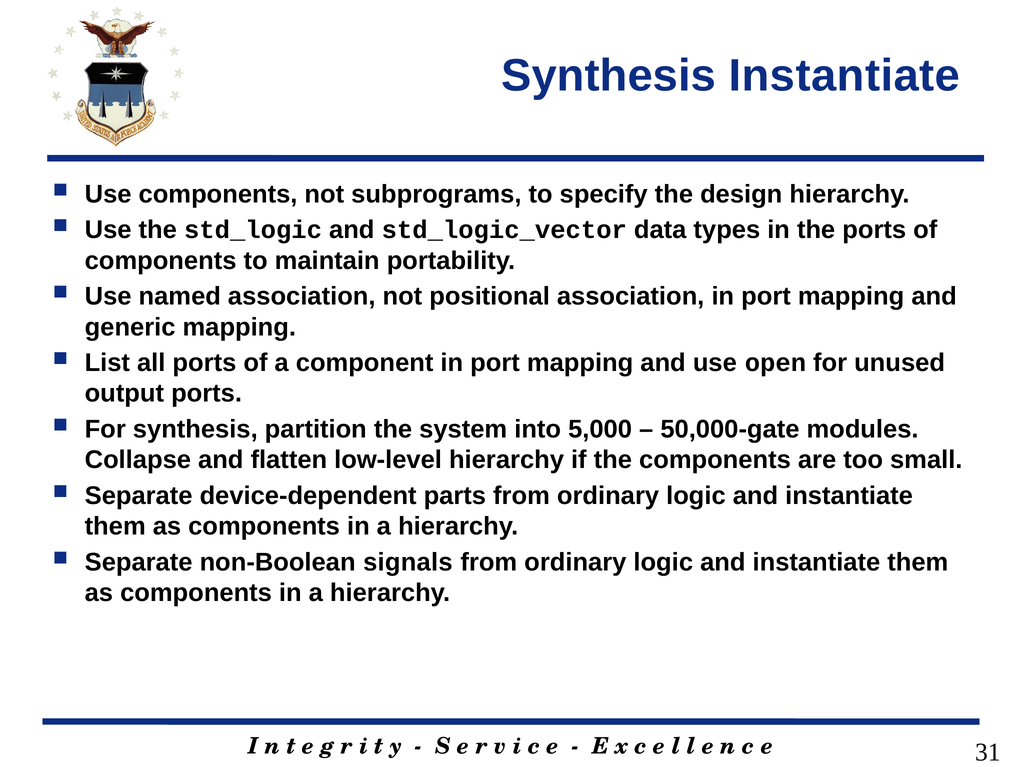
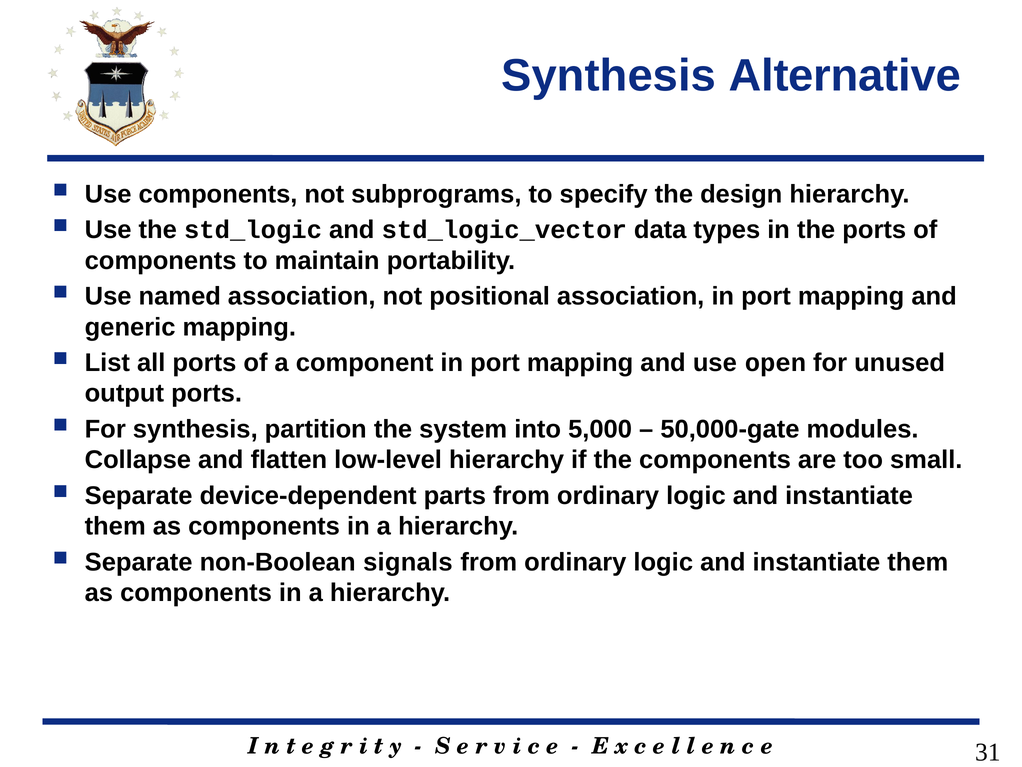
Synthesis Instantiate: Instantiate -> Alternative (845, 76)
